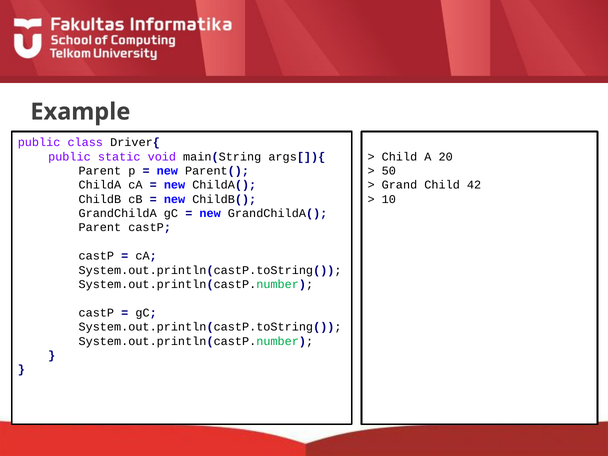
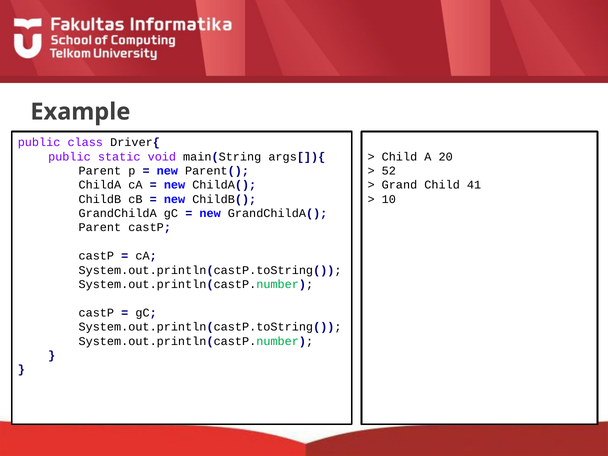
50: 50 -> 52 (389, 171)
42: 42 -> 41 (474, 185)
